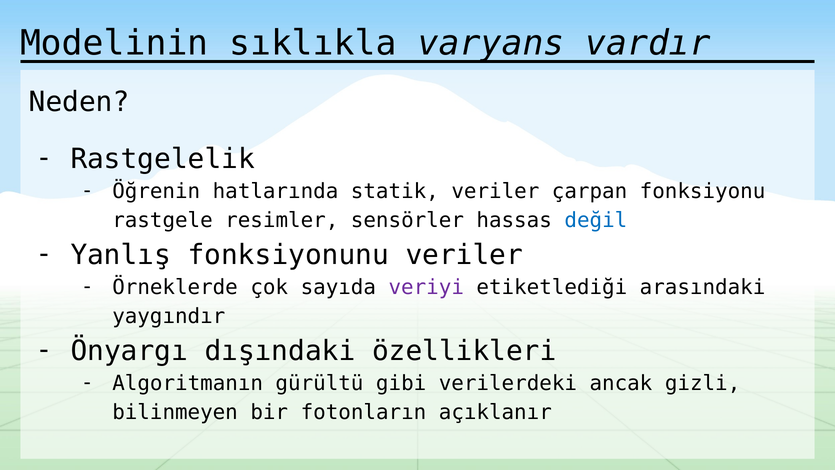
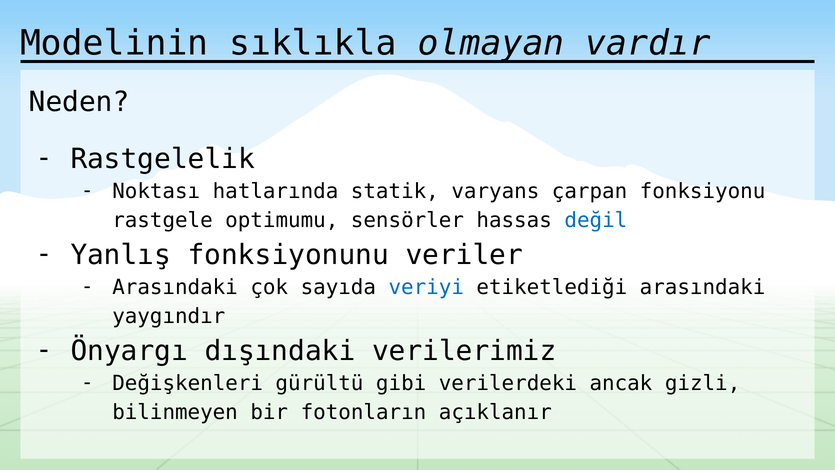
varyans: varyans -> olmayan (491, 43)
Öğrenin: Öğrenin -> Noktası (156, 191)
statik veriler: veriler -> varyans (495, 191)
resimler: resimler -> optimumu (282, 220)
Örneklerde: Örneklerde -> Arasındaki (175, 287)
veriyi colour: purple -> blue (426, 287)
özellikleri: özellikleri -> verilerimiz (464, 351)
Algoritmanın: Algoritmanın -> Değişkenleri (188, 383)
